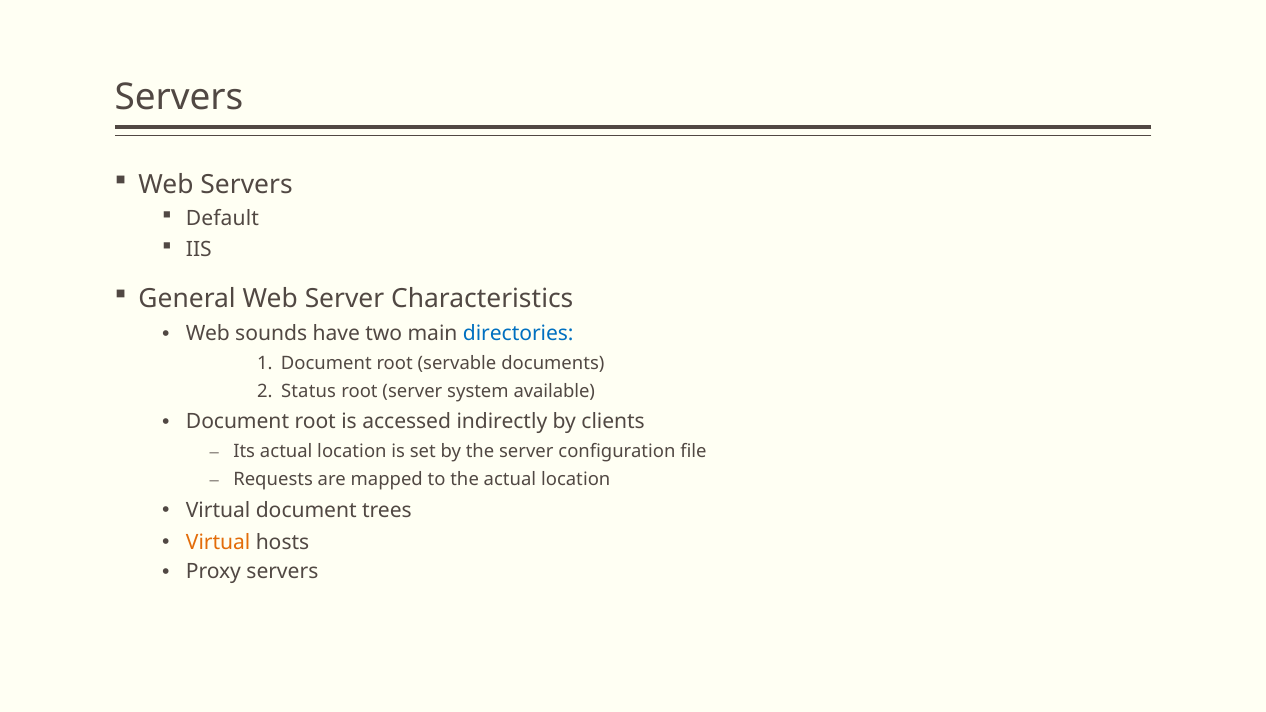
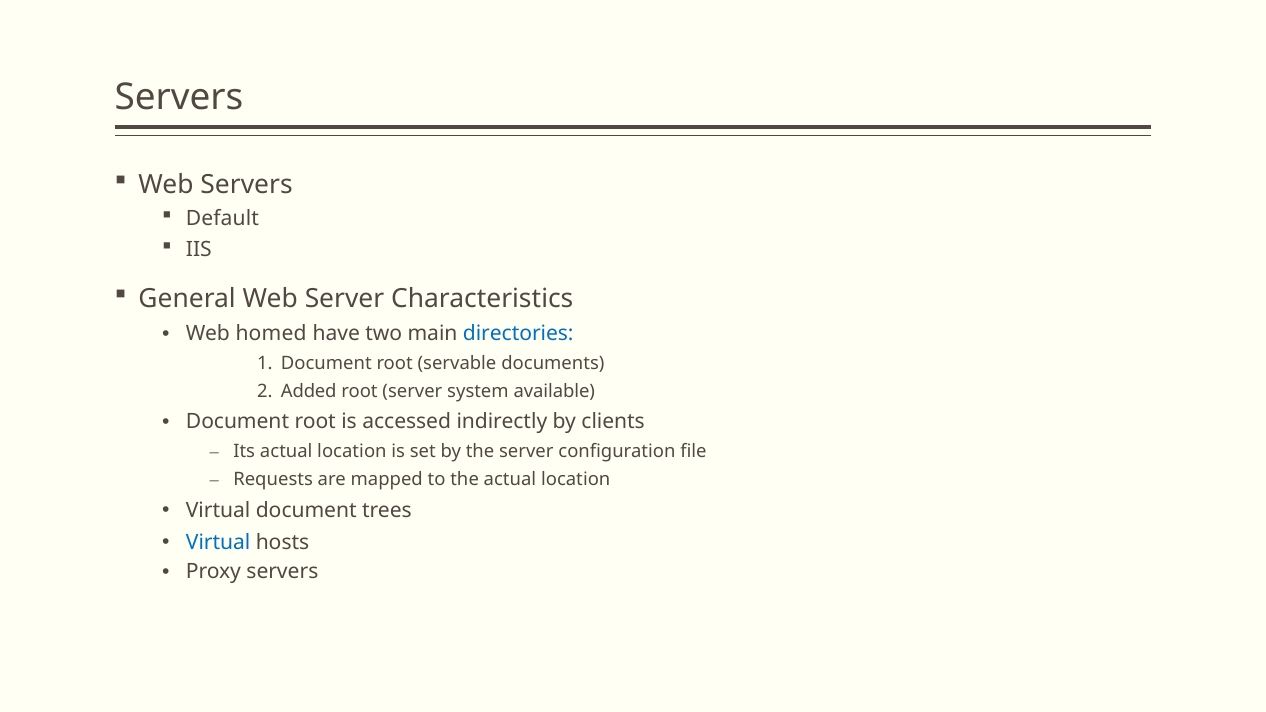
sounds: sounds -> homed (271, 334)
Status: Status -> Added (309, 391)
Virtual colour: orange -> blue (218, 542)
